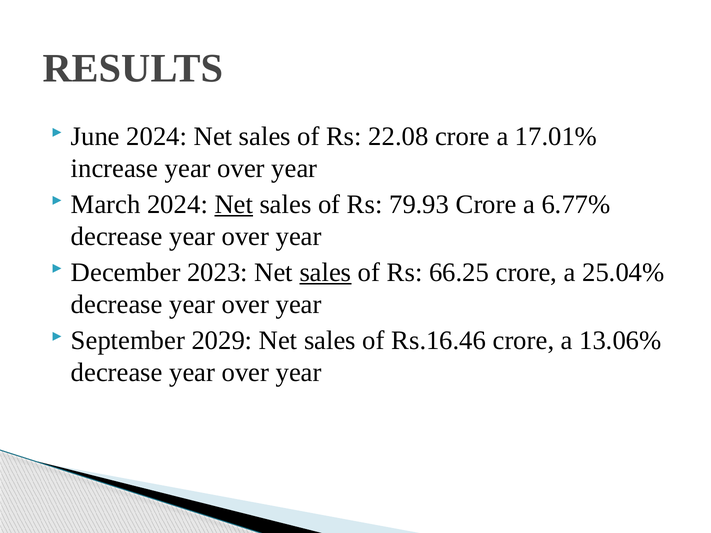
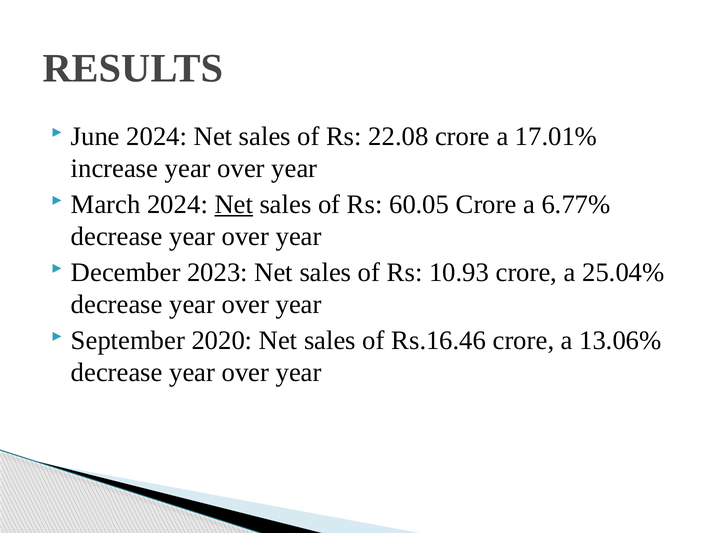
79.93: 79.93 -> 60.05 (419, 205)
sales underline: present -> none (325, 273)
66.25: 66.25 -> 10.93 (459, 273)
2029: 2029 -> 2020 (222, 341)
